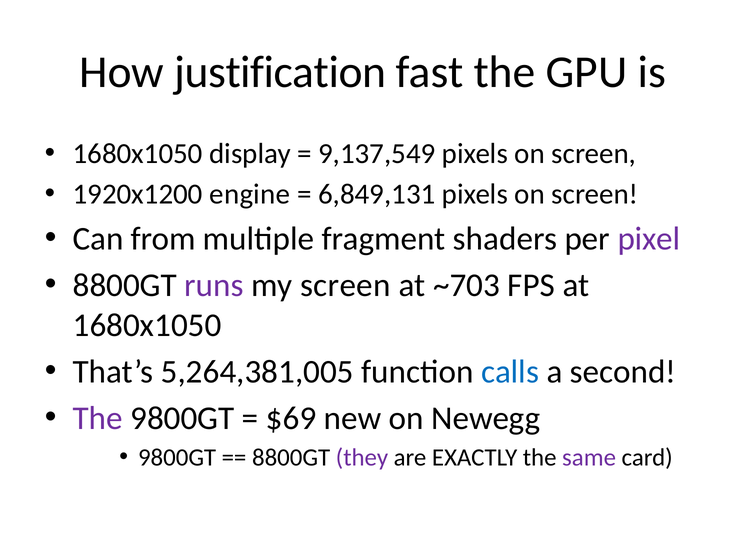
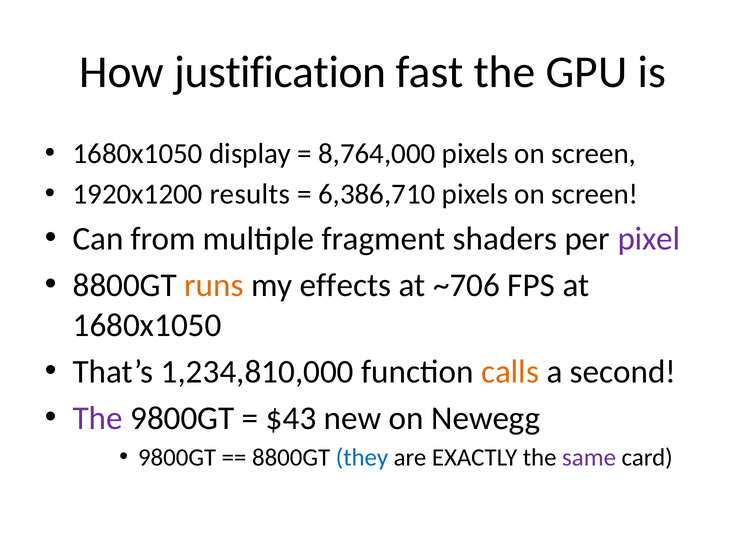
9,137,549: 9,137,549 -> 8,764,000 (377, 154)
engine: engine -> results (250, 194)
6,849,131: 6,849,131 -> 6,386,710 (377, 194)
runs colour: purple -> orange (214, 285)
my screen: screen -> effects (345, 285)
~703: ~703 -> ~706 (467, 285)
5,264,381,005: 5,264,381,005 -> 1,234,810,000 (257, 371)
calls colour: blue -> orange (510, 371)
$69: $69 -> $43 (291, 418)
they colour: purple -> blue (362, 457)
